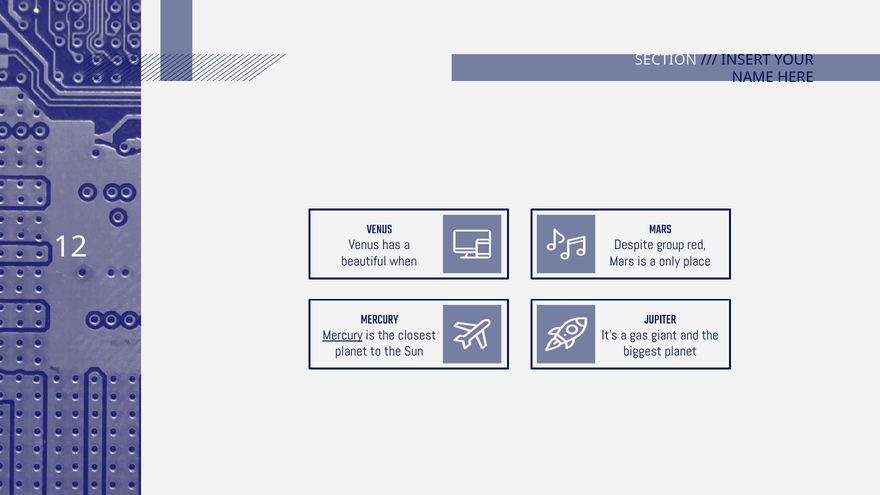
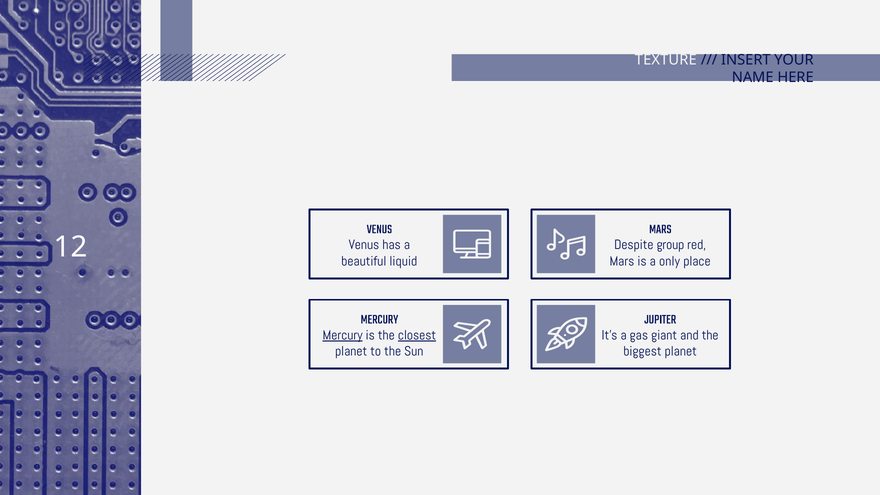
SECTION: SECTION -> TEXTURE (666, 60)
when: when -> liquid (403, 261)
closest underline: none -> present (417, 335)
